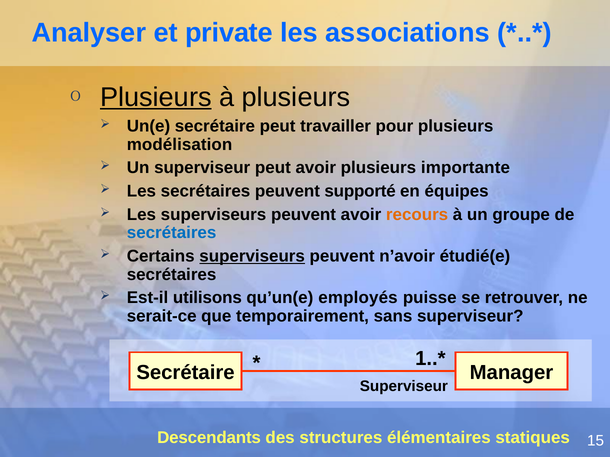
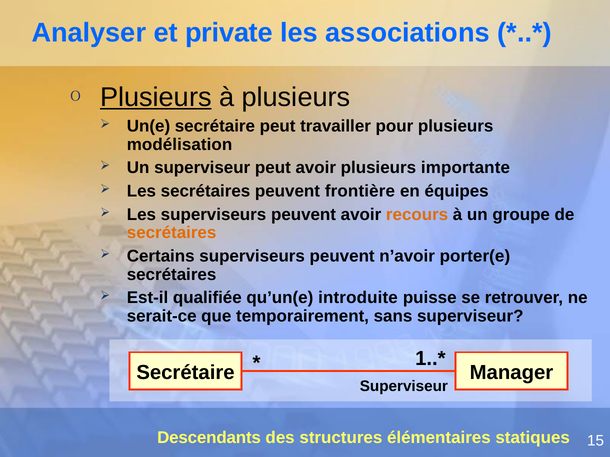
supporté: supporté -> frontière (360, 191)
secrétaires colour: blue -> orange (172, 233)
superviseurs underline: present -> none (252, 257)
étudié(e: étudié(e -> porter(e (475, 257)
utilisons: utilisons -> qualifiée (207, 298)
employés: employés -> introduite (358, 298)
